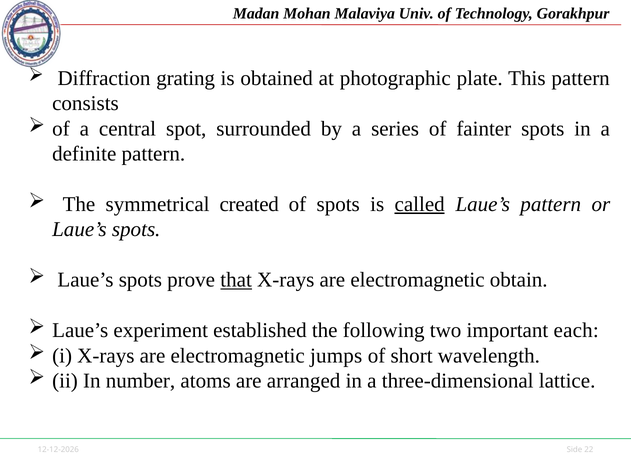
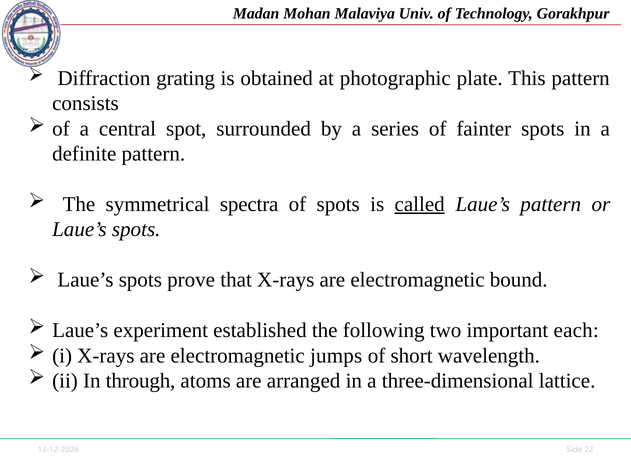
created: created -> spectra (249, 204)
that underline: present -> none (236, 280)
obtain: obtain -> bound (519, 280)
number: number -> through (141, 381)
